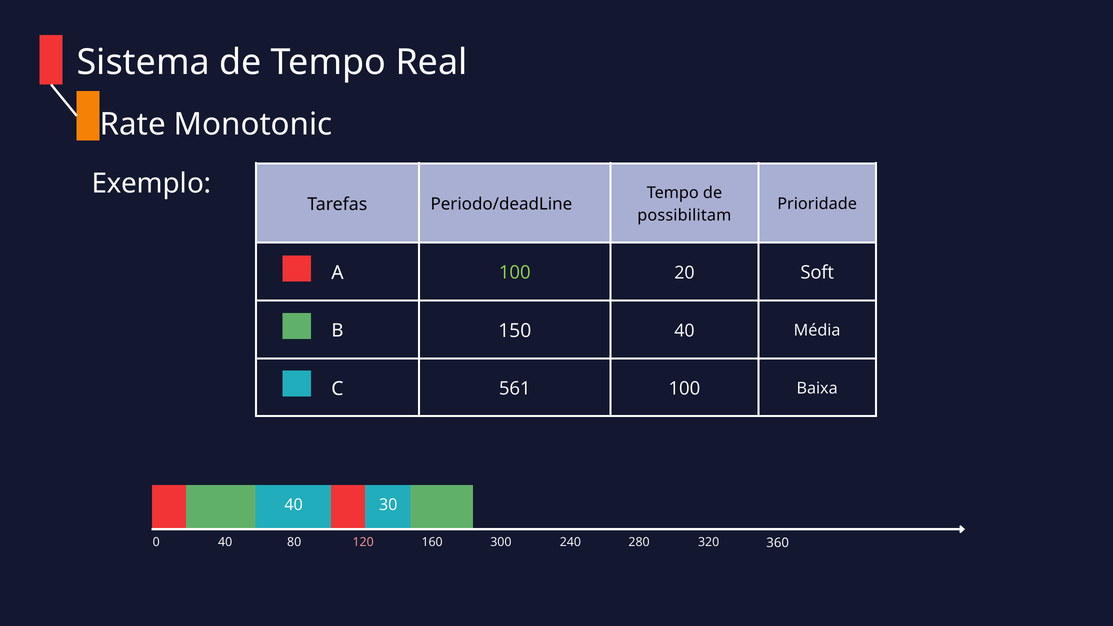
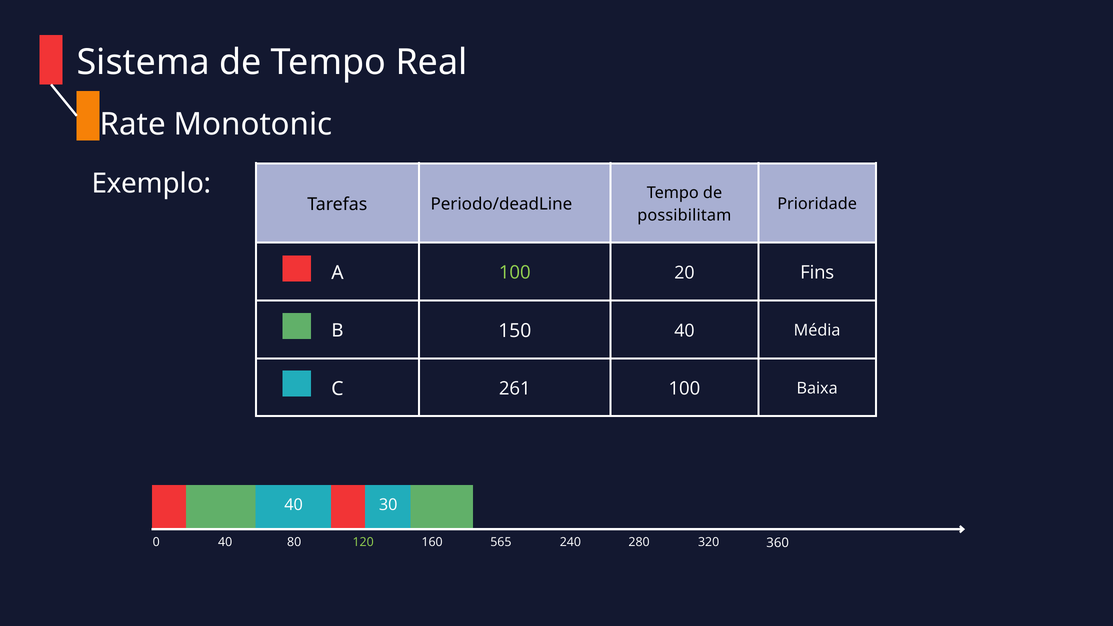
Soft: Soft -> Fins (817, 273)
561: 561 -> 261 (515, 389)
120 colour: pink -> light green (363, 542)
300: 300 -> 565 (501, 542)
